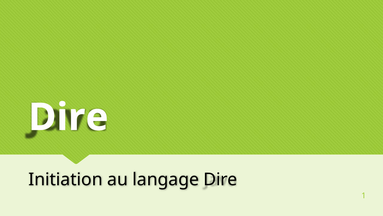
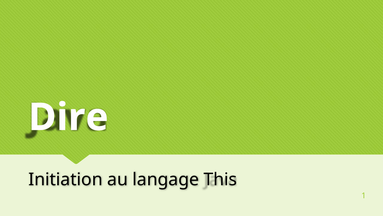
langage Dire: Dire -> This (220, 179)
